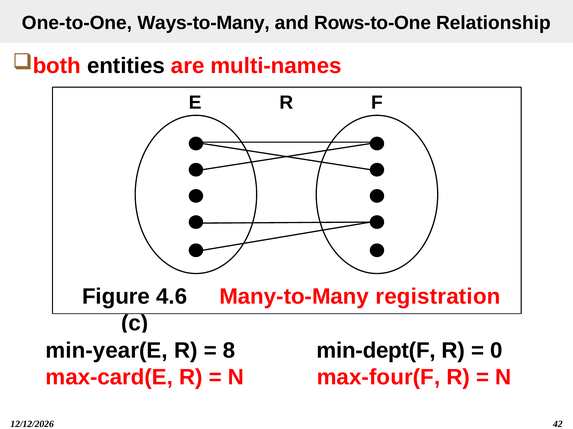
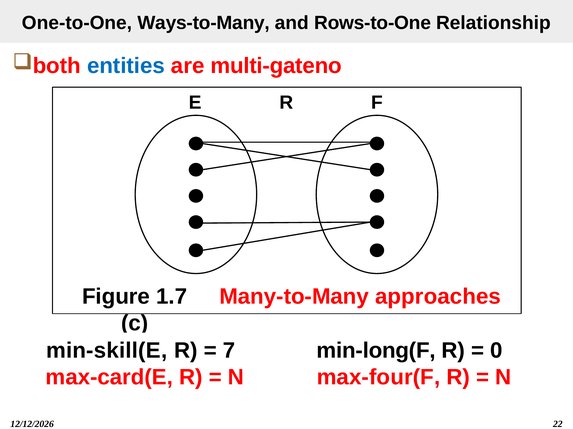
entities colour: black -> blue (126, 66)
multi-names: multi-names -> multi-gateno (276, 66)
4.6: 4.6 -> 1.7 (172, 297)
registration: registration -> approaches (438, 297)
min-year(E: min-year(E -> min-skill(E (107, 351)
8: 8 -> 7 (229, 351)
min-dept(F: min-dept(F -> min-long(F (376, 351)
42: 42 -> 22 (558, 425)
